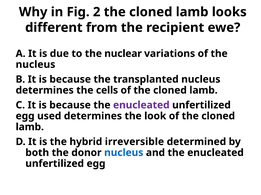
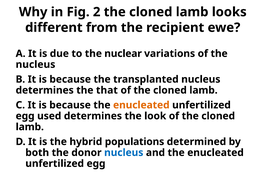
cells: cells -> that (107, 91)
enucleated colour: purple -> orange (141, 105)
irreversible: irreversible -> populations (135, 142)
